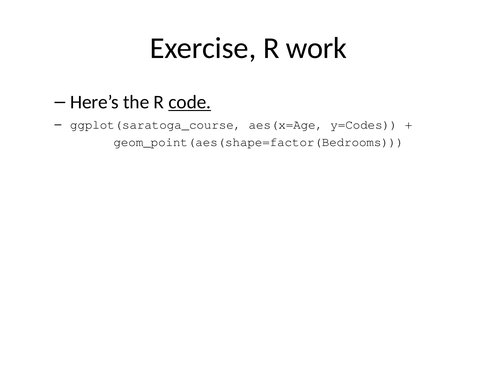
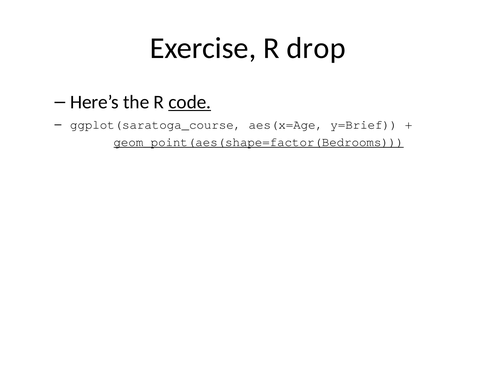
work: work -> drop (316, 48)
y=Codes: y=Codes -> y=Brief (364, 125)
geom_point(aes(shape=factor(Bedrooms underline: none -> present (259, 142)
